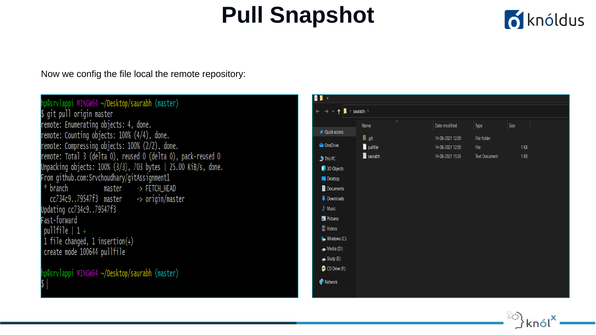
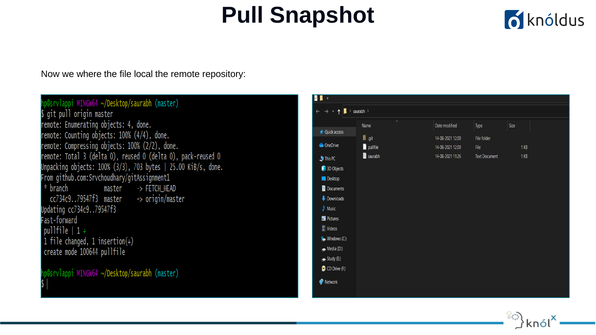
config: config -> where (89, 74)
